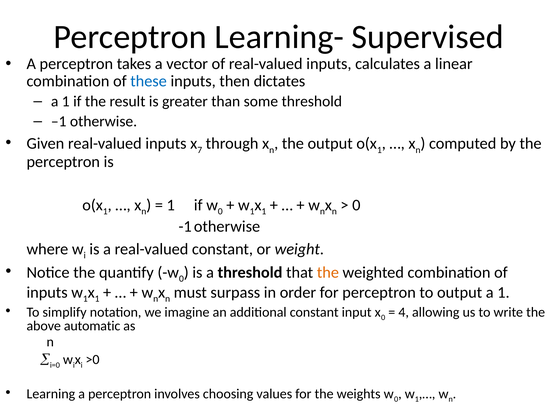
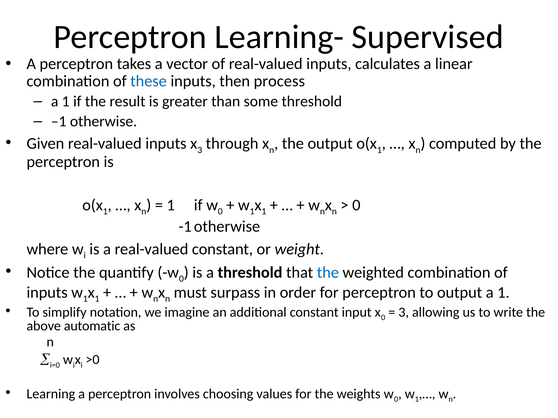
dictates: dictates -> process (279, 81)
7: 7 -> 3 (200, 150)
the colour: orange -> blue (328, 273)
4: 4 -> 3 (404, 312)
